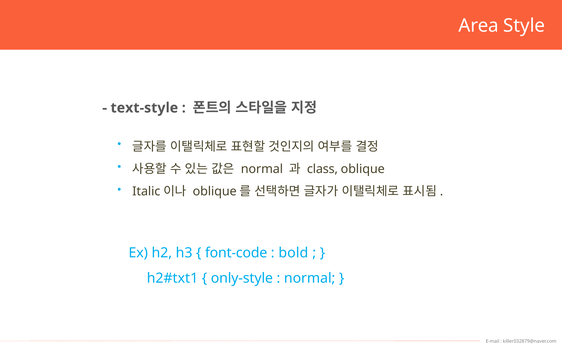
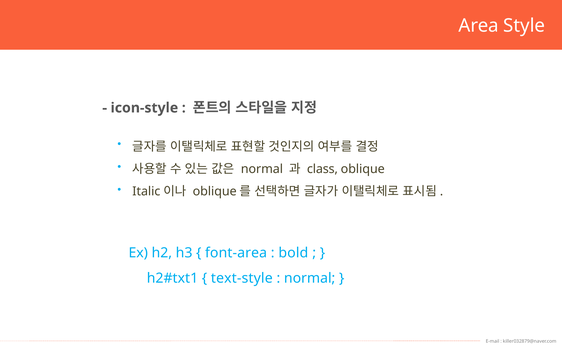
text-style: text-style -> icon-style (144, 108)
font-code: font-code -> font-area (236, 253)
only-style: only-style -> text-style (242, 278)
